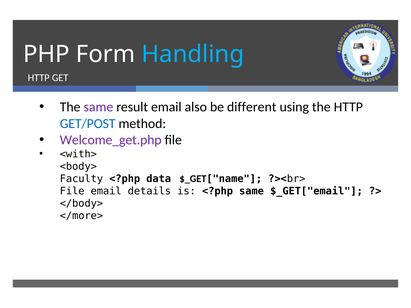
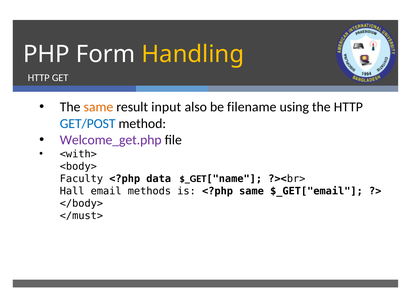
Handling colour: light blue -> yellow (193, 54)
same colour: purple -> orange (98, 107)
result email: email -> input (166, 107)
different: different -> filename (252, 107)
File: File -> Hall (72, 191)
details: details -> methods (149, 191)
</more>: </more> -> </must> (81, 216)
